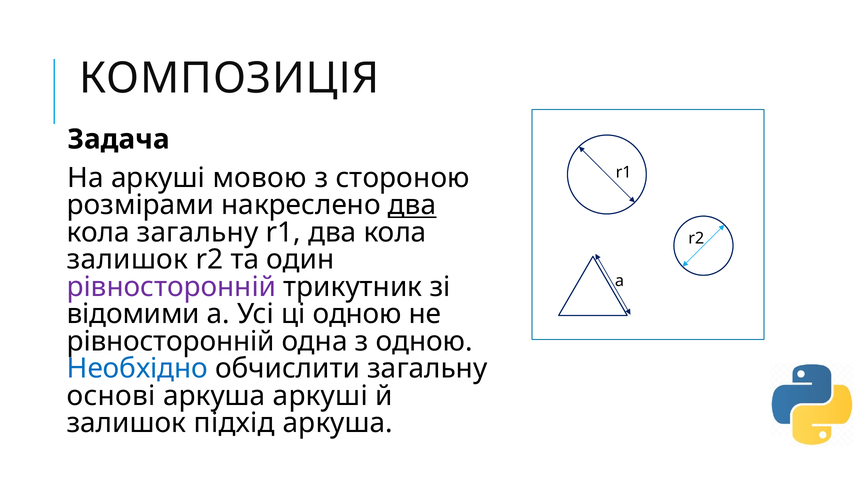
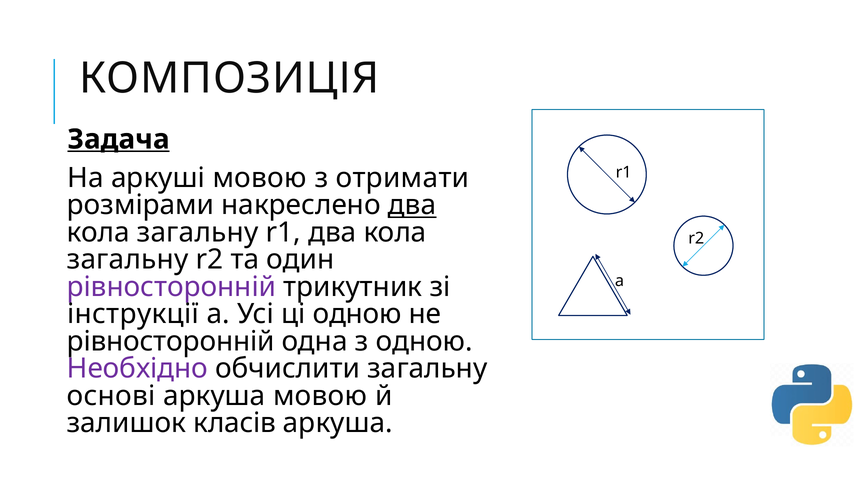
Задача underline: none -> present (119, 139)
стороною: стороною -> отримати (403, 178)
залишок: залишок -> загальну (128, 260)
відомими: відомими -> інструкції (133, 314)
Необхідно colour: blue -> purple (137, 368)
аркуша аркуші: аркуші -> мовою (320, 396)
підхід: підхід -> класів (235, 423)
